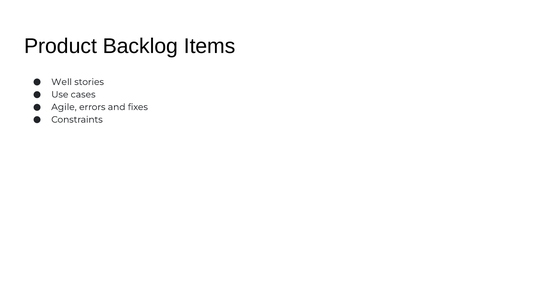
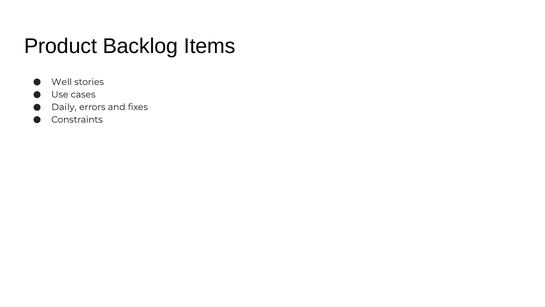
Agile: Agile -> Daily (64, 107)
